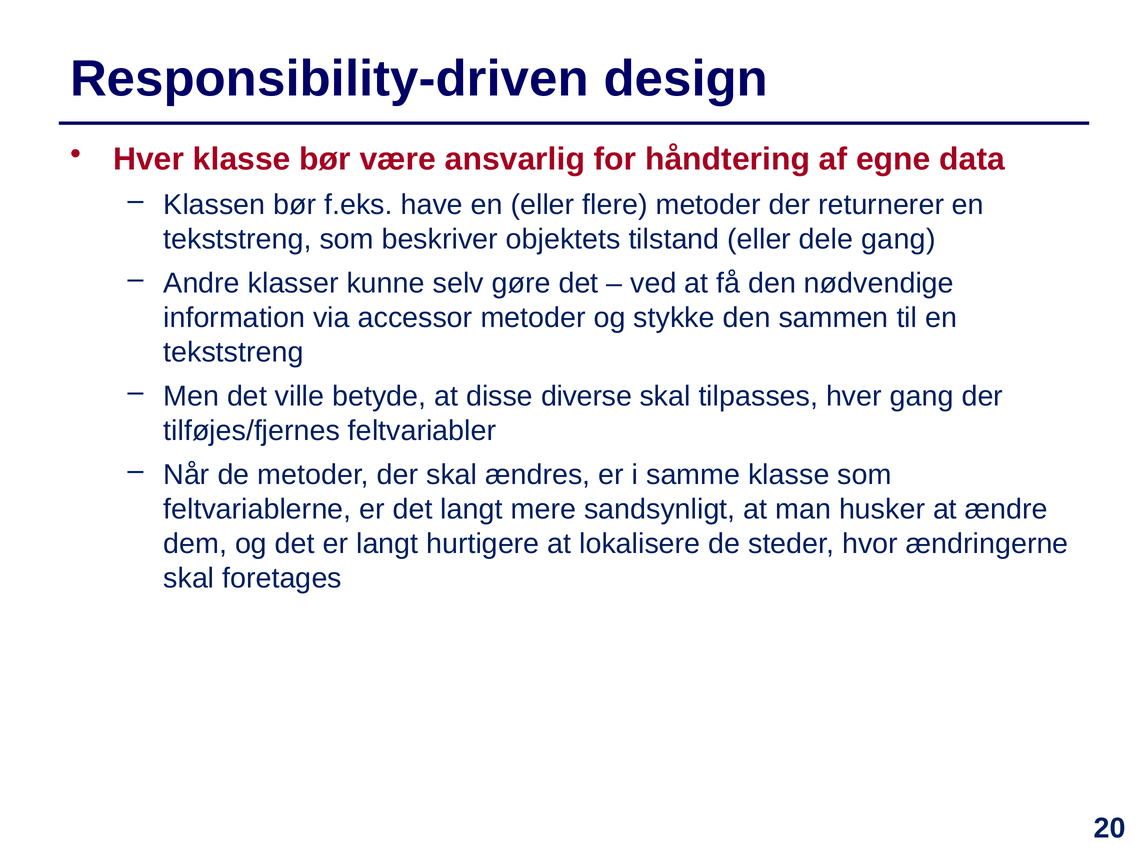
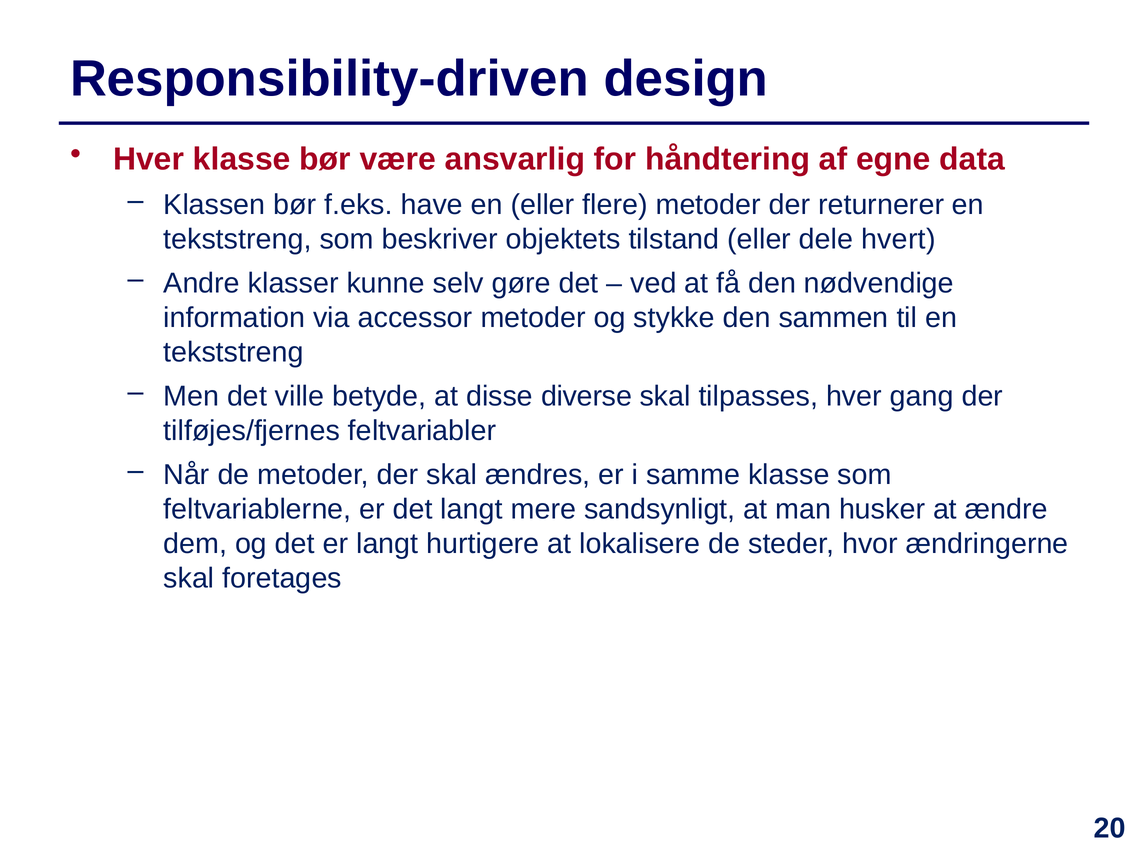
dele gang: gang -> hvert (898, 239)
